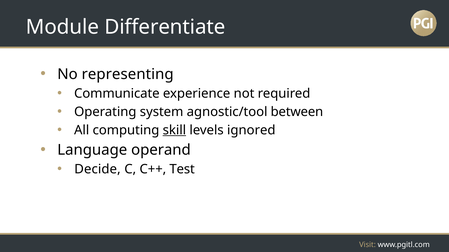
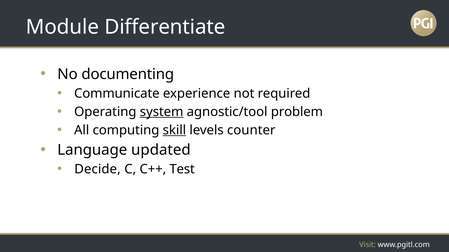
representing: representing -> documenting (128, 74)
system underline: none -> present (162, 112)
between: between -> problem (297, 112)
ignored: ignored -> counter (251, 130)
operand: operand -> updated (161, 150)
